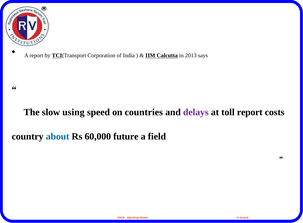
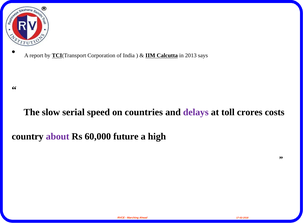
using: using -> serial (74, 112)
toll report: report -> crores (250, 112)
about colour: blue -> purple (58, 136)
field: field -> high (157, 136)
